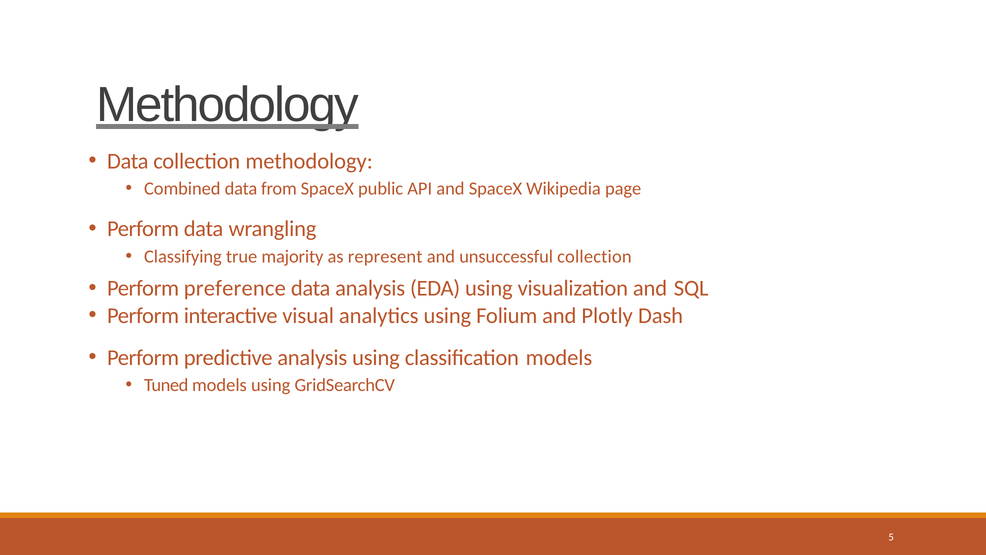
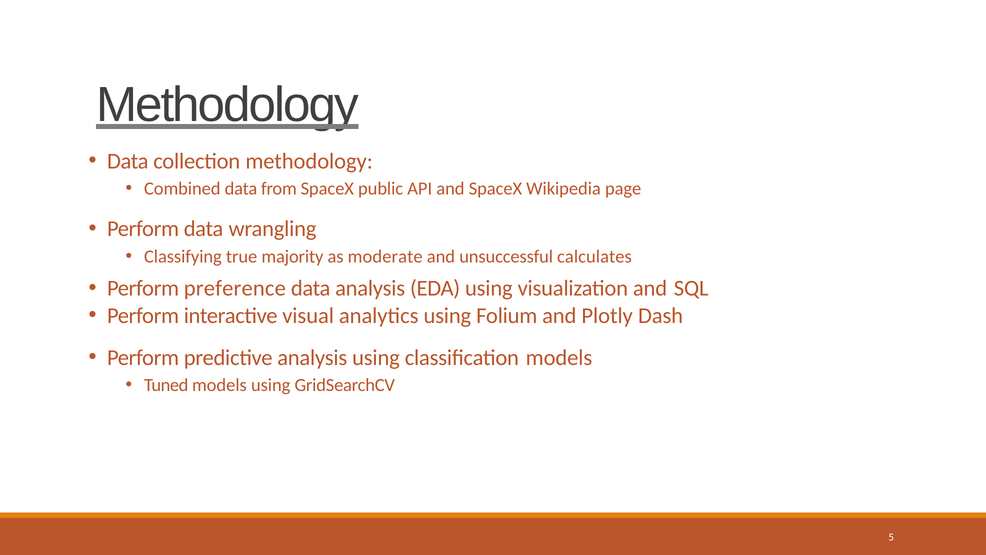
represent: represent -> moderate (385, 256)
unsuccessful collection: collection -> calculates (594, 256)
